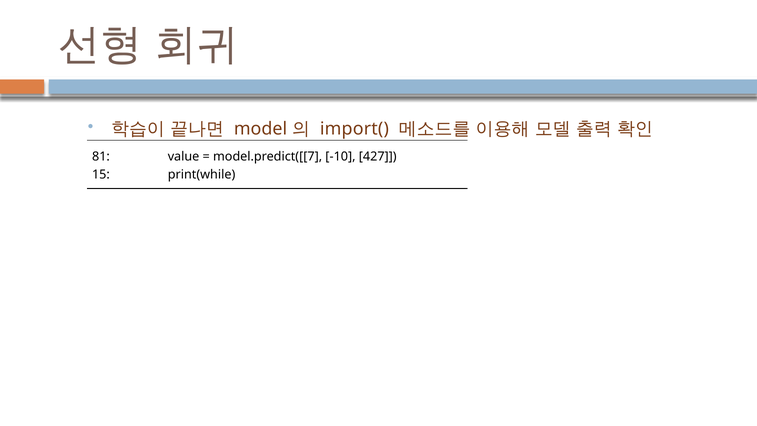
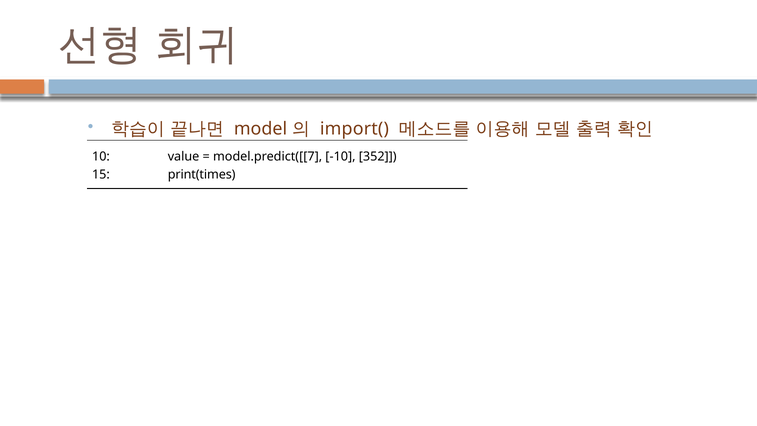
81: 81 -> 10 (101, 156)
427: 427 -> 352 (378, 156)
print(while: print(while -> print(times (202, 175)
